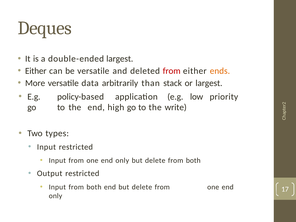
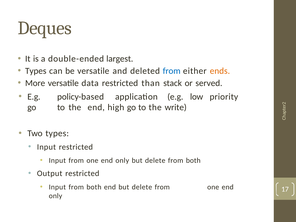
Either: Either -> Types (36, 71)
from colour: red -> blue (172, 71)
data arbitrarily: arbitrarily -> restricted (120, 83)
or largest: largest -> served (209, 83)
